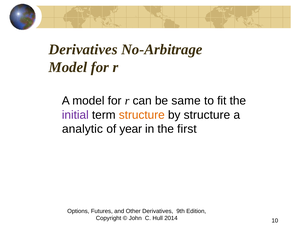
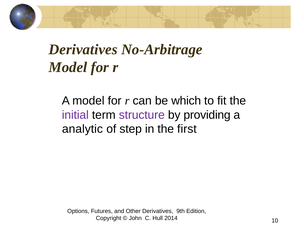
same: same -> which (186, 101)
structure colour: orange -> purple (142, 115)
by structure: structure -> providing (207, 115)
year: year -> step (131, 129)
